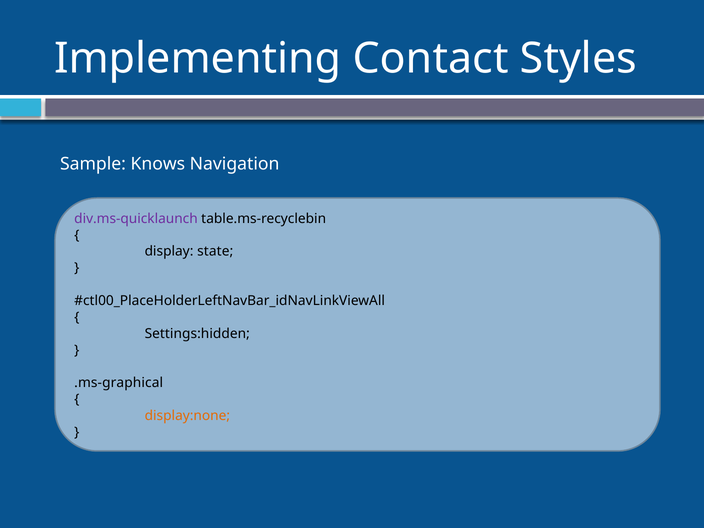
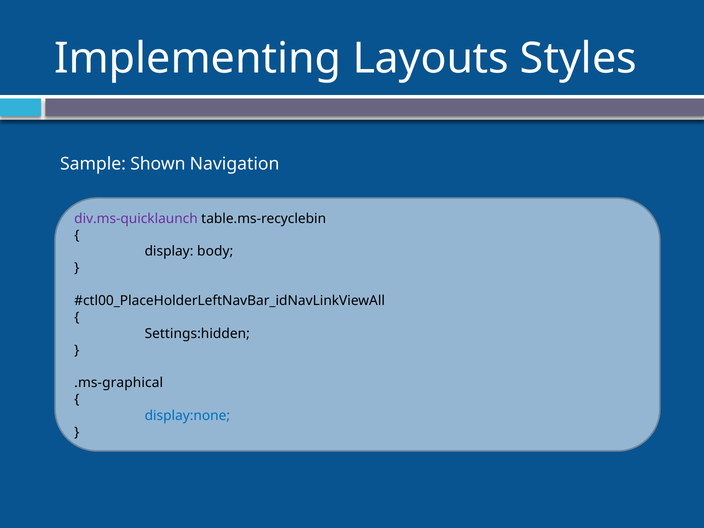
Contact: Contact -> Layouts (431, 59)
Knows: Knows -> Shown (158, 164)
state: state -> body (215, 251)
display:none colour: orange -> blue (187, 416)
